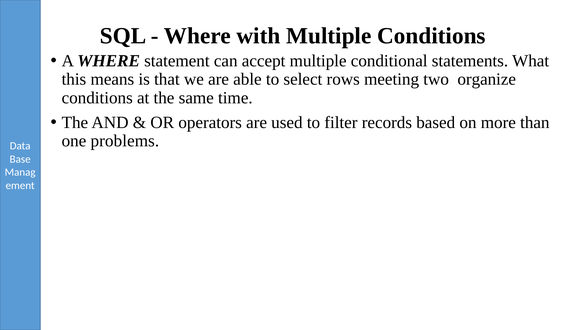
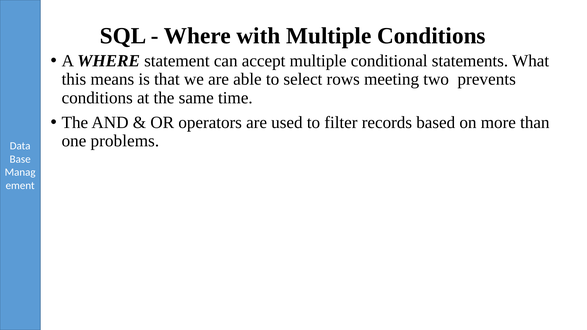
organize: organize -> prevents (487, 79)
